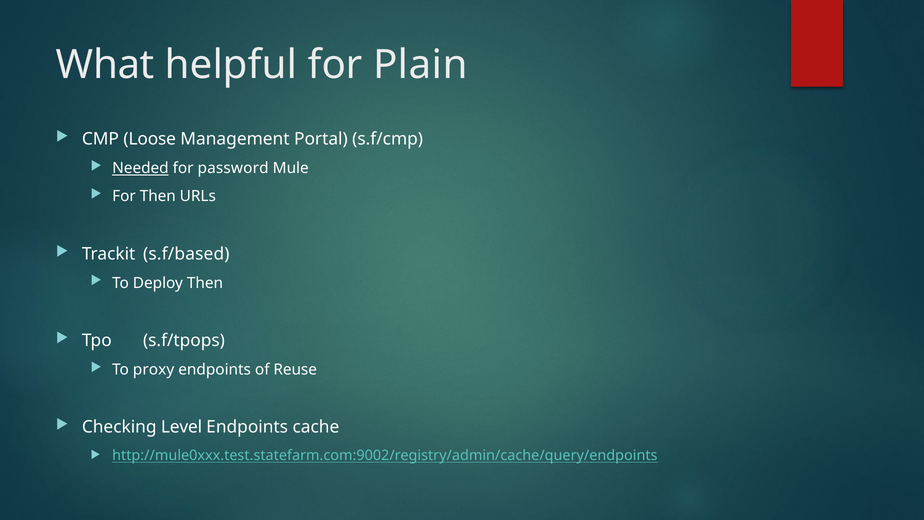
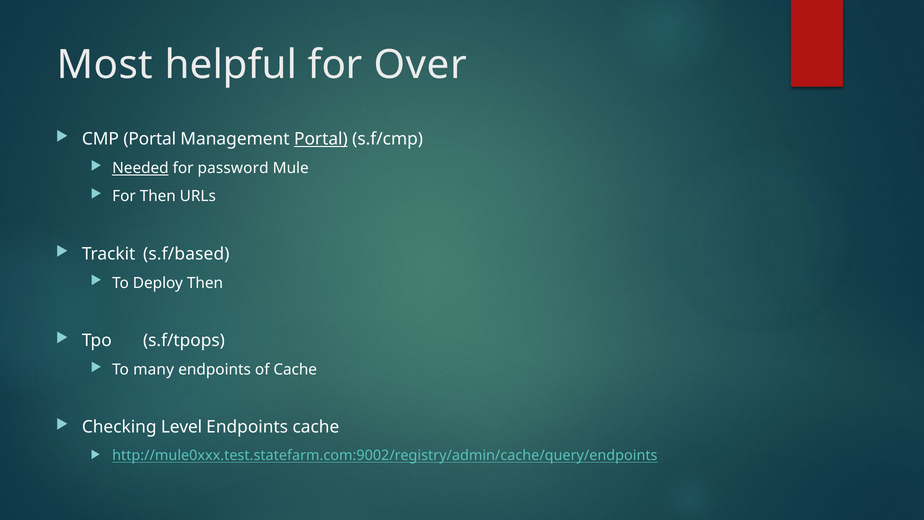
What: What -> Most (105, 65)
Plain: Plain -> Over (420, 65)
CMP Loose: Loose -> Portal (150, 139)
Portal underline: none -> present (321, 139)
proxy: proxy -> many (154, 369)
of Reuse: Reuse -> Cache (295, 369)
